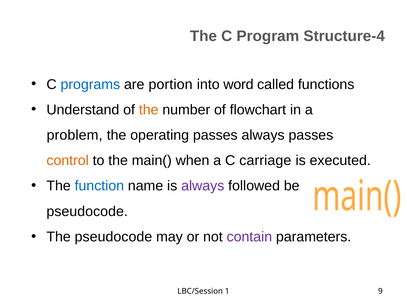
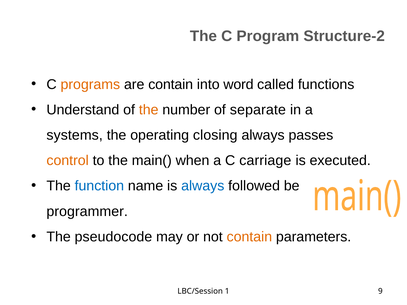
Structure-4: Structure-4 -> Structure-2 (344, 36)
programs colour: blue -> orange (90, 84)
are portion: portion -> contain (171, 84)
flowchart: flowchart -> separate (258, 110)
problem: problem -> systems (75, 135)
operating passes: passes -> closing (215, 135)
always colour: purple -> blue (203, 186)
pseudocode: pseudocode -> programmer (87, 212)
contain colour: purple -> orange (249, 237)
